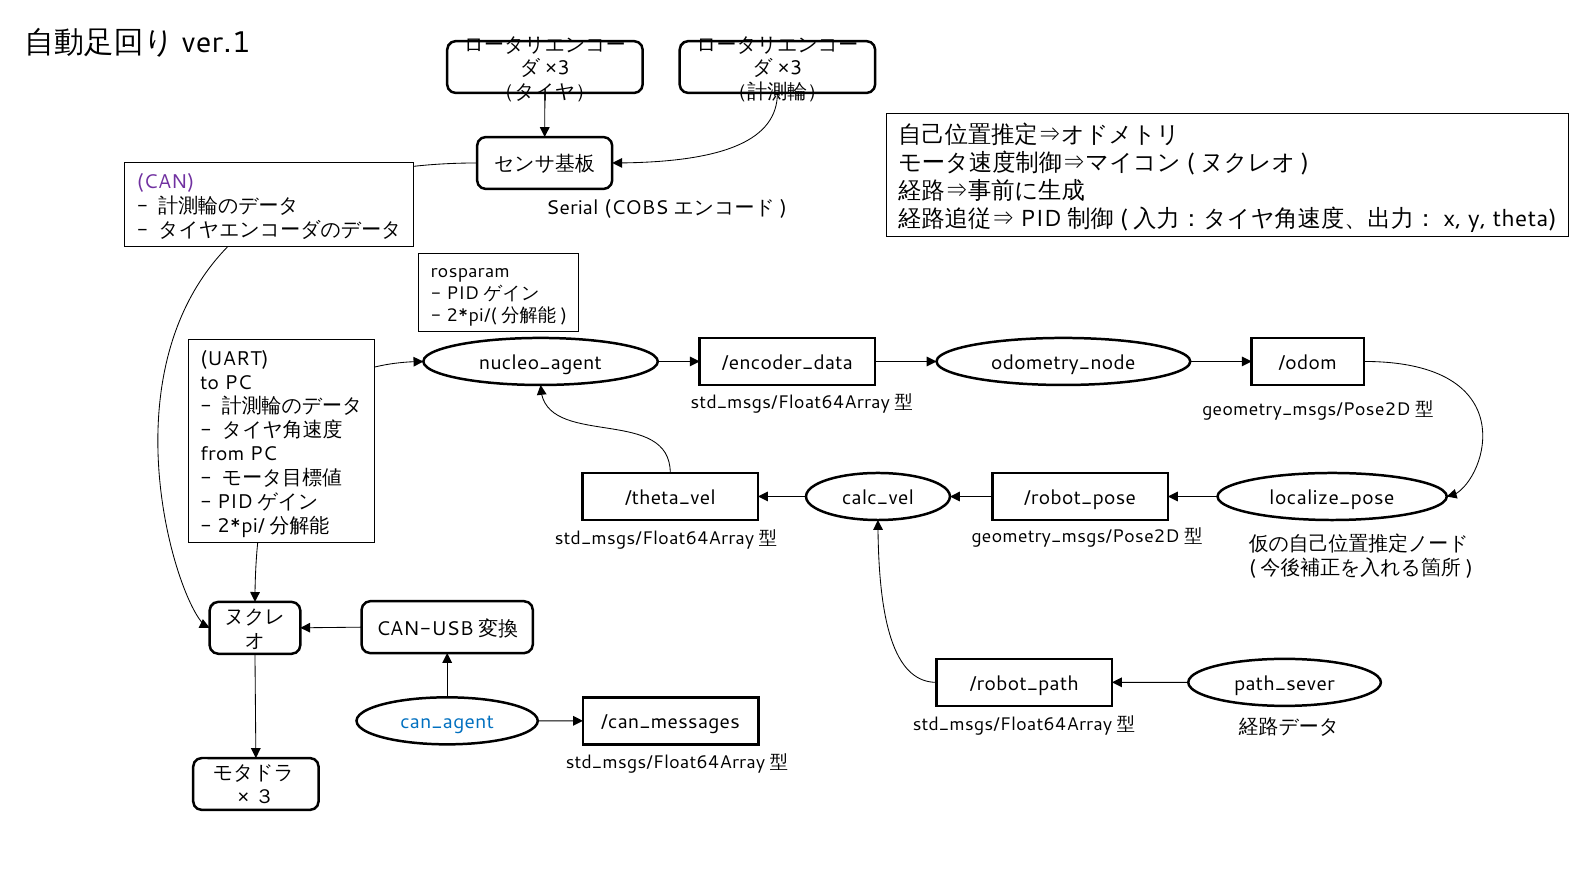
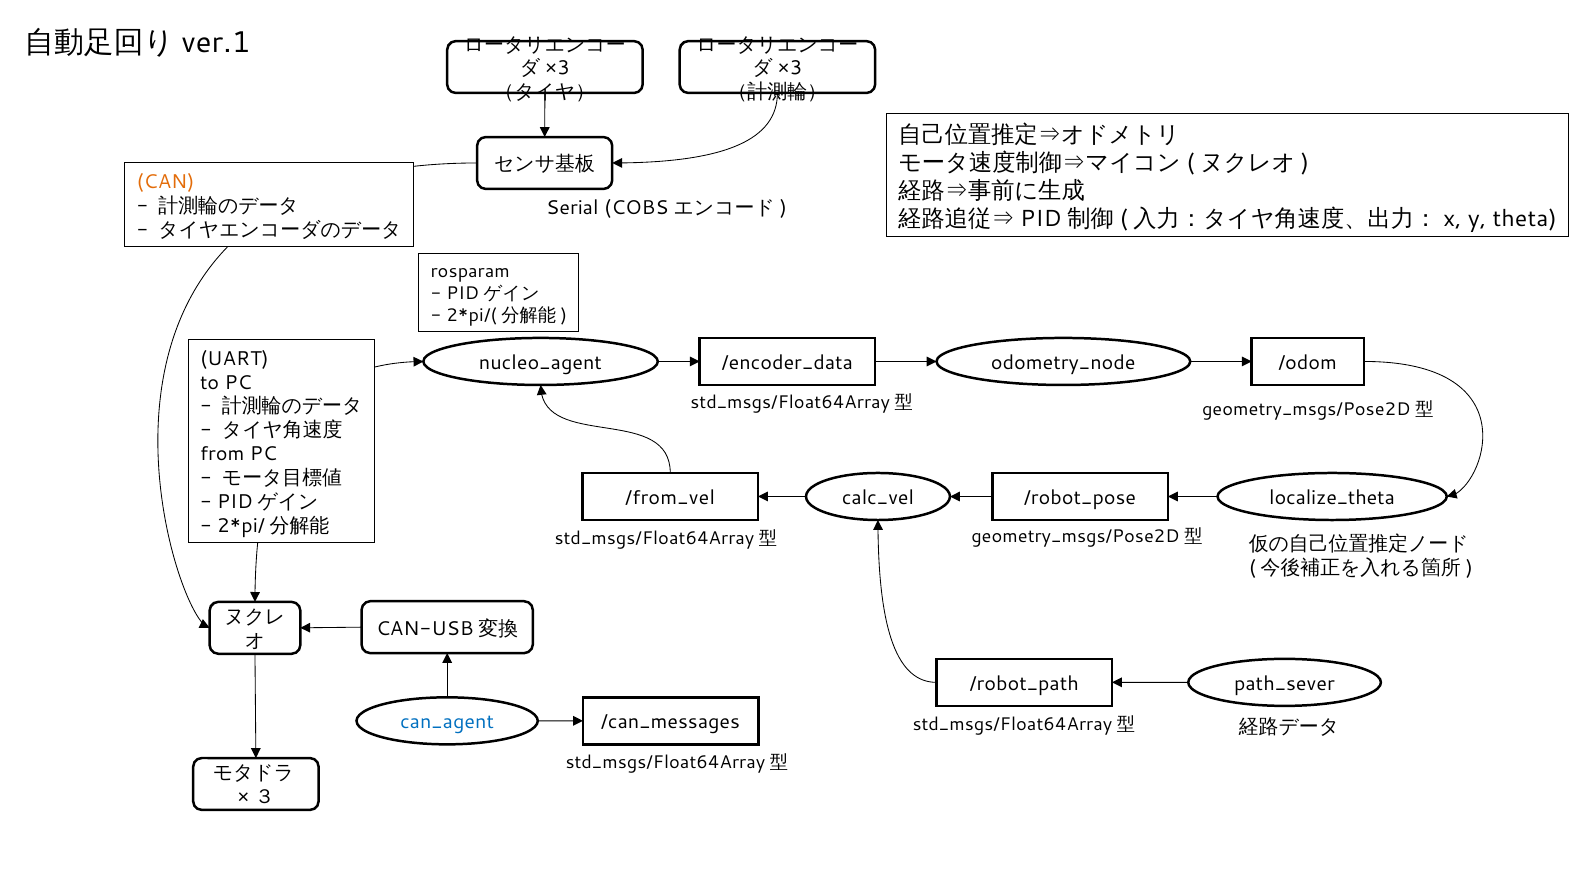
CAN colour: purple -> orange (166, 182)
/theta_vel: /theta_vel -> /from_vel (670, 498)
localize_pose: localize_pose -> localize_theta (1332, 498)
